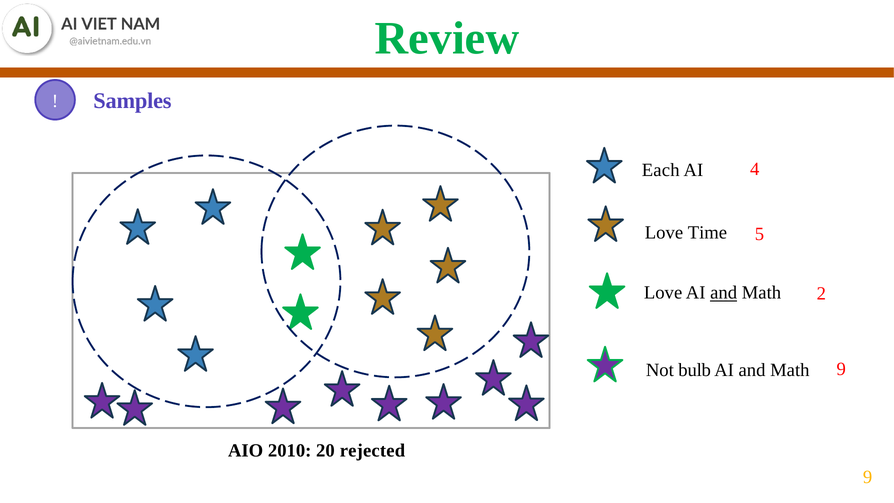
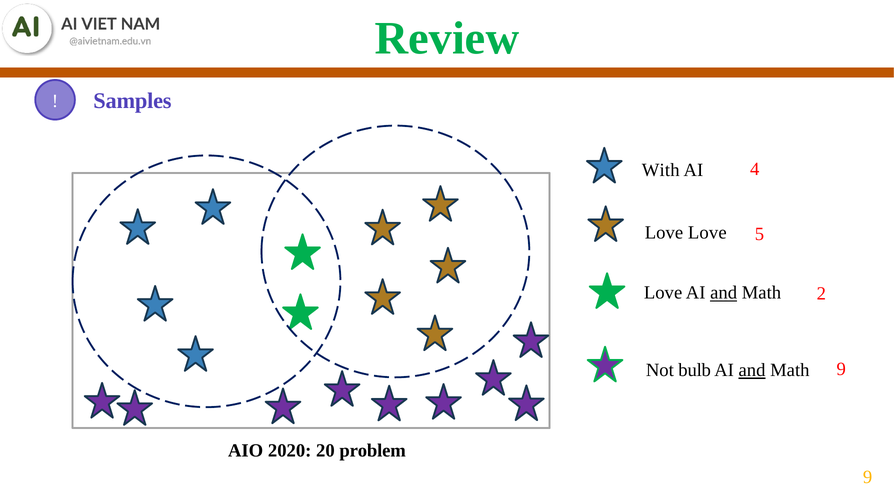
Each: Each -> With (661, 170)
Time: Time -> Love (707, 233)
and underline: none -> present (752, 370)
2010: 2010 -> 2020 (290, 450)
rejected: rejected -> problem (373, 450)
